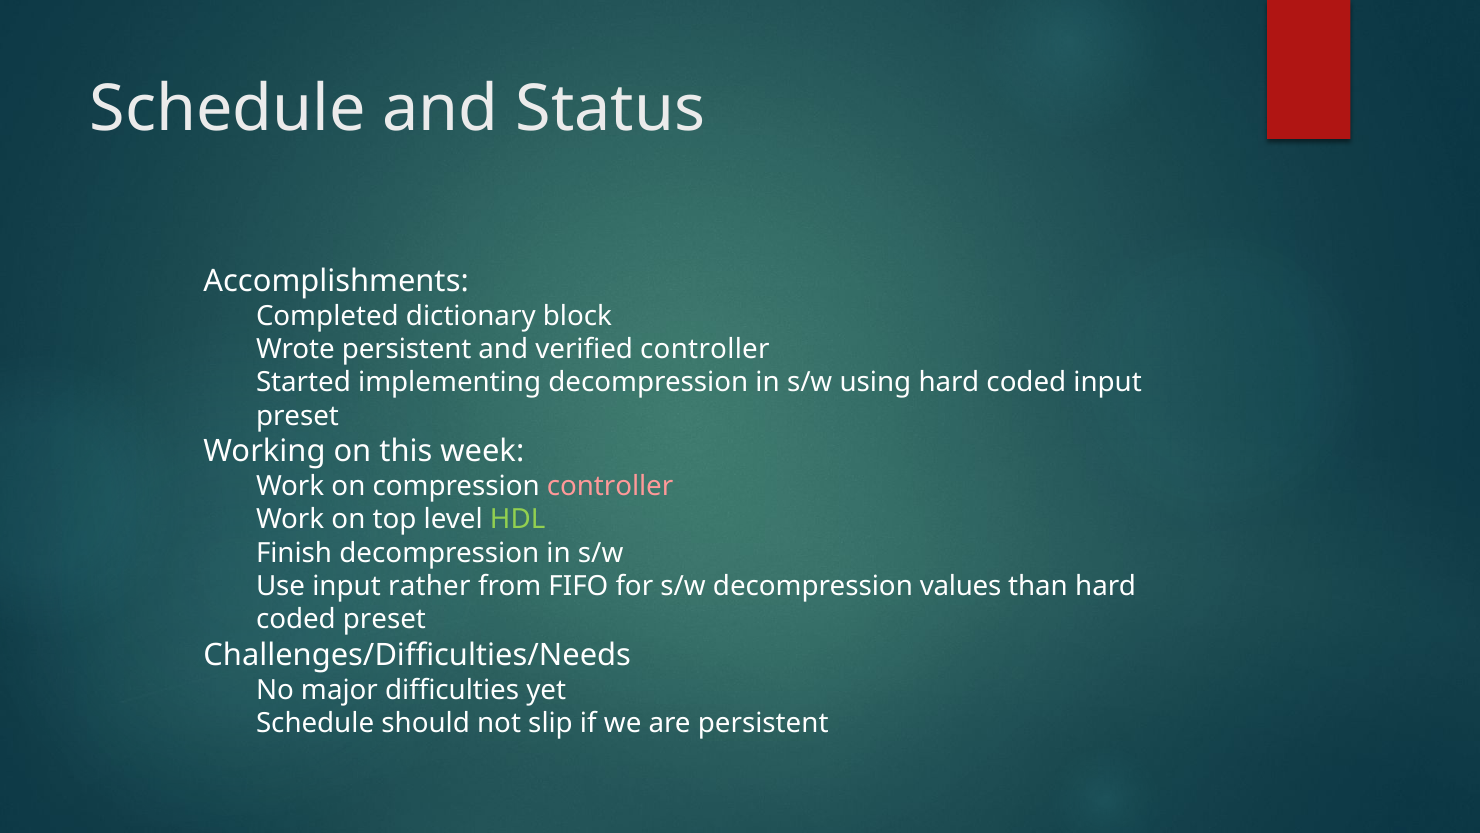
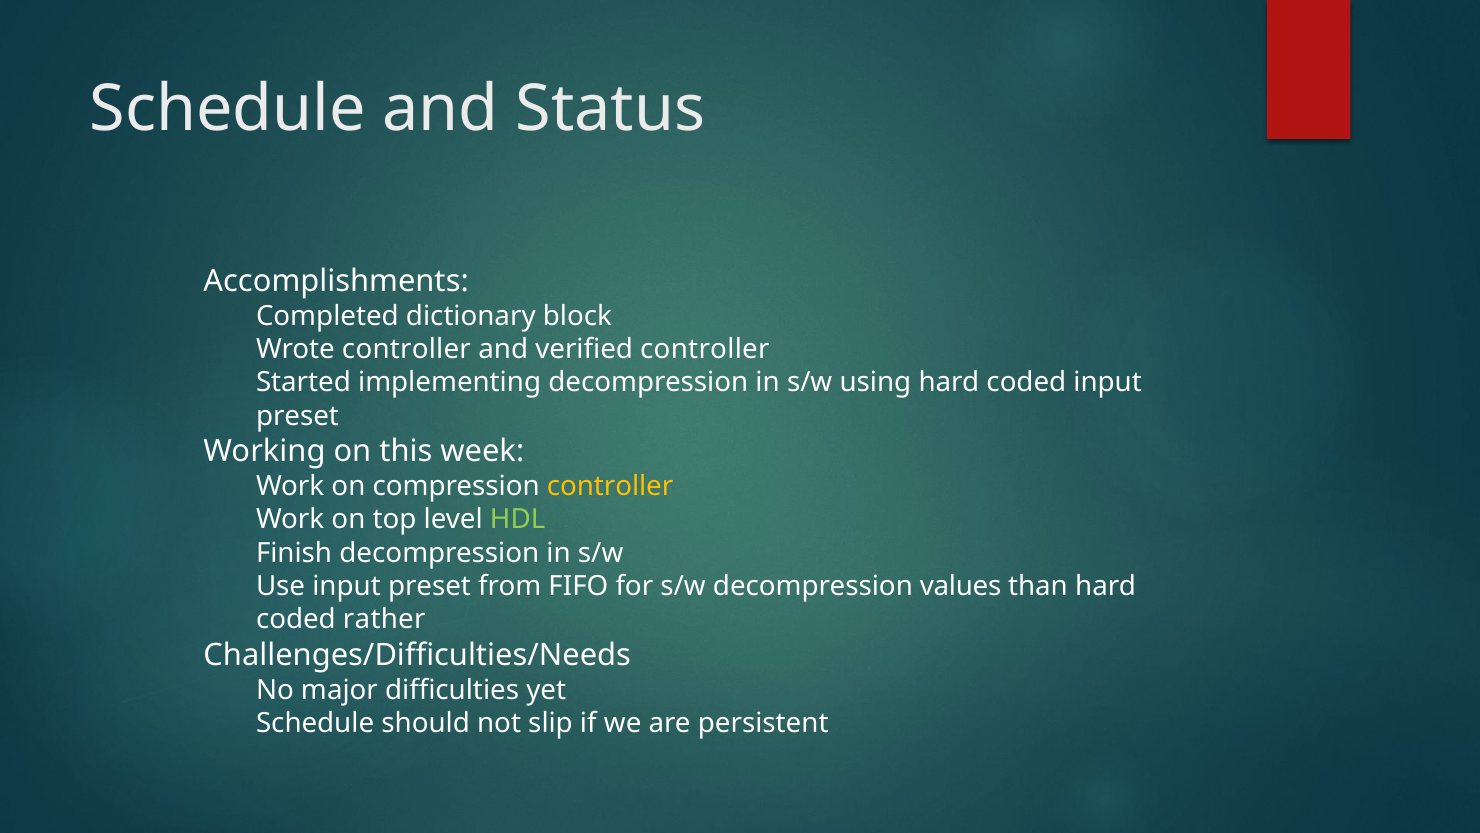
persistent: persistent -> controller (406, 349)
controller colour: pink -> yellow (610, 486)
rather: rather -> preset (429, 586)
coded preset: preset -> rather (384, 619)
